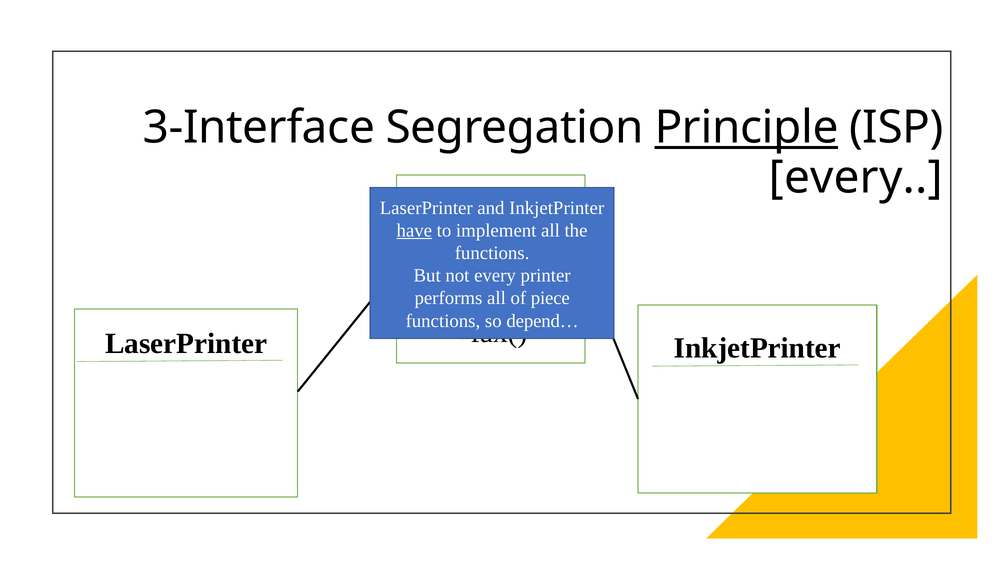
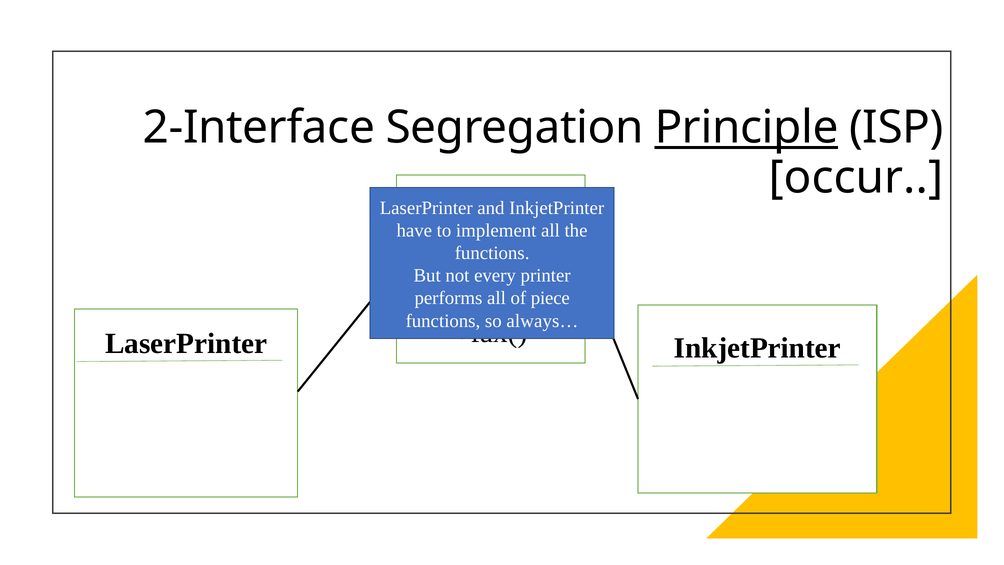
3-Interface: 3-Interface -> 2-Interface (259, 128)
every: every -> occur (856, 177)
have underline: present -> none (414, 230)
depend…: depend… -> always… (542, 321)
